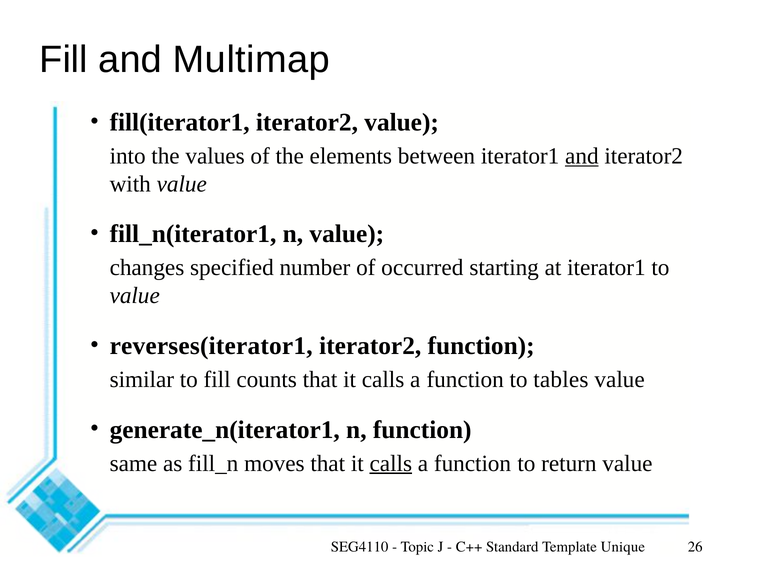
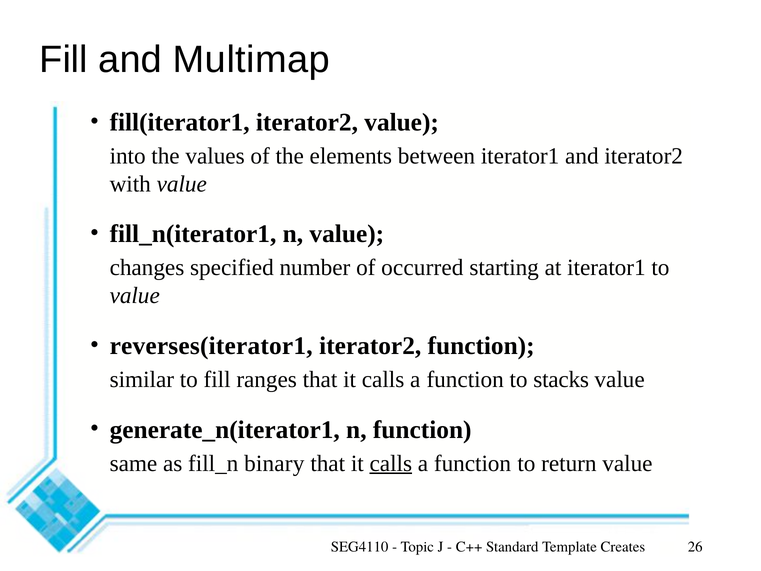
and underline: present -> none (582, 156)
counts: counts -> ranges (267, 379)
tables: tables -> stacks (561, 379)
moves: moves -> binary (274, 463)
Unique: Unique -> Creates (623, 546)
